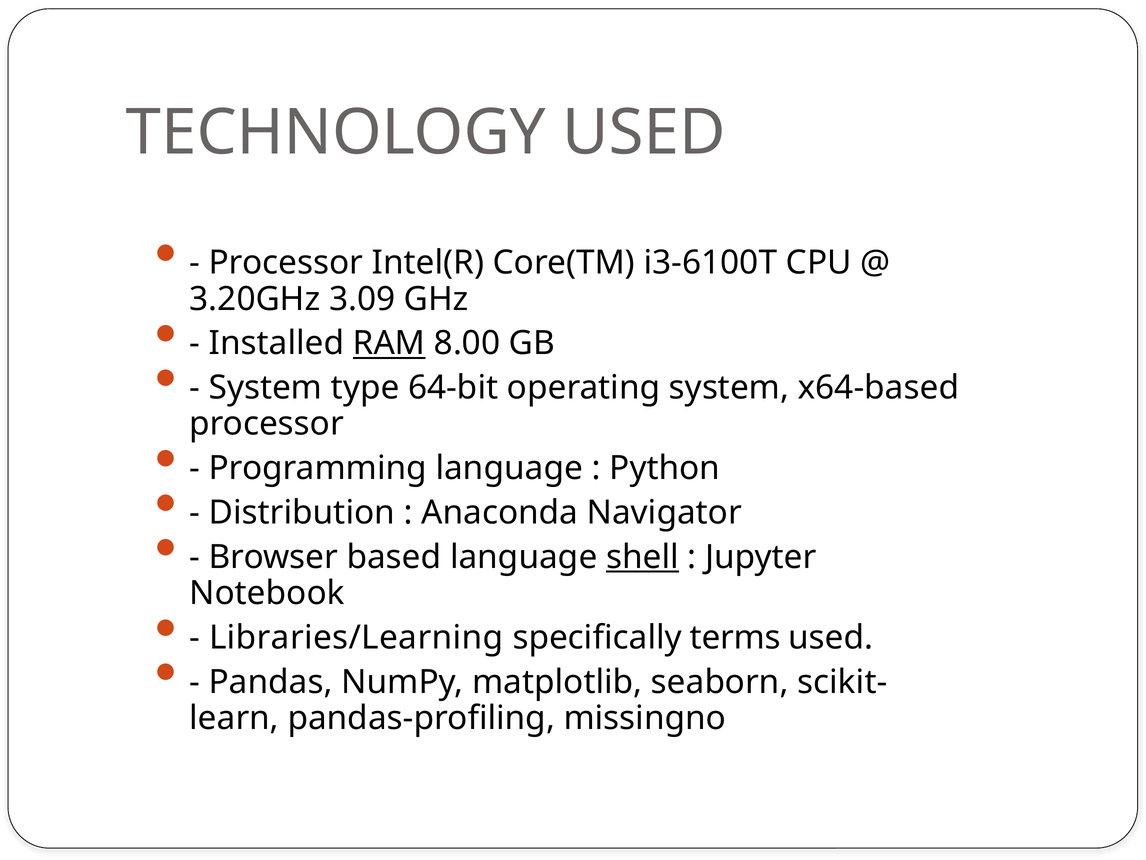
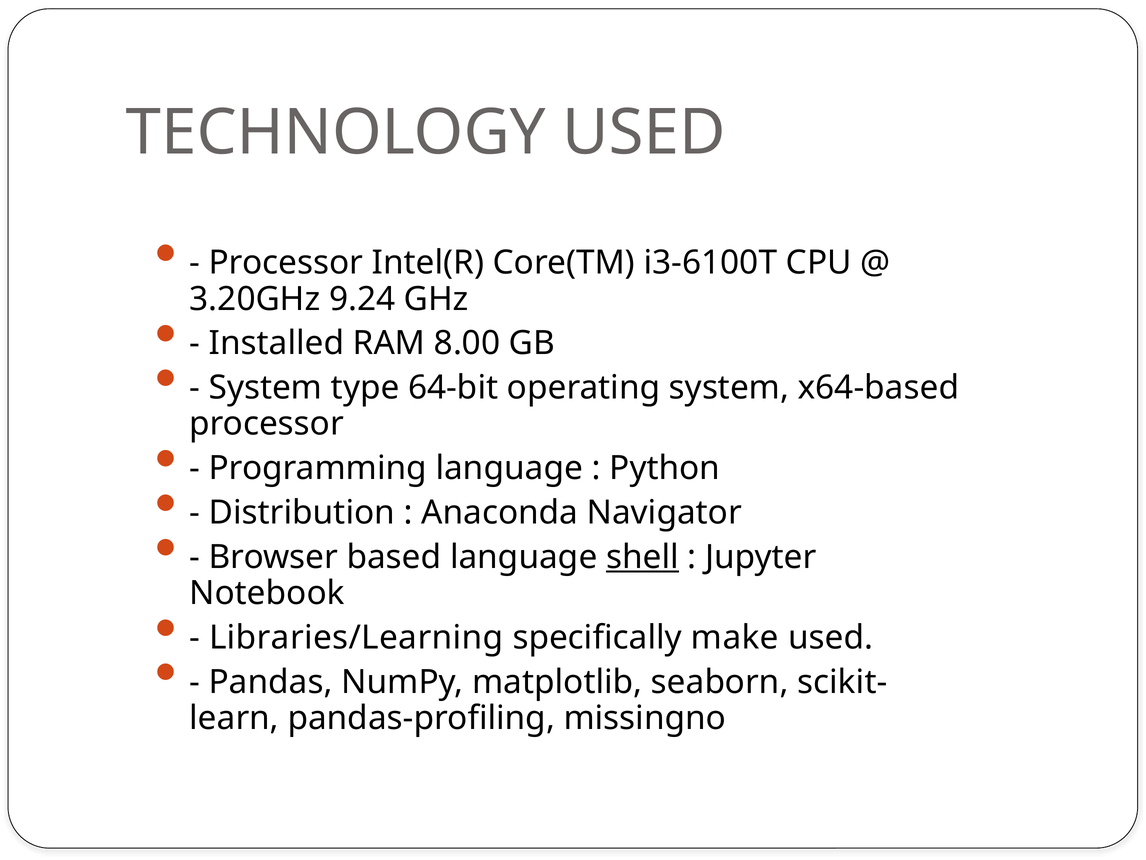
3.09: 3.09 -> 9.24 (362, 299)
RAM underline: present -> none (389, 343)
terms: terms -> make (735, 637)
